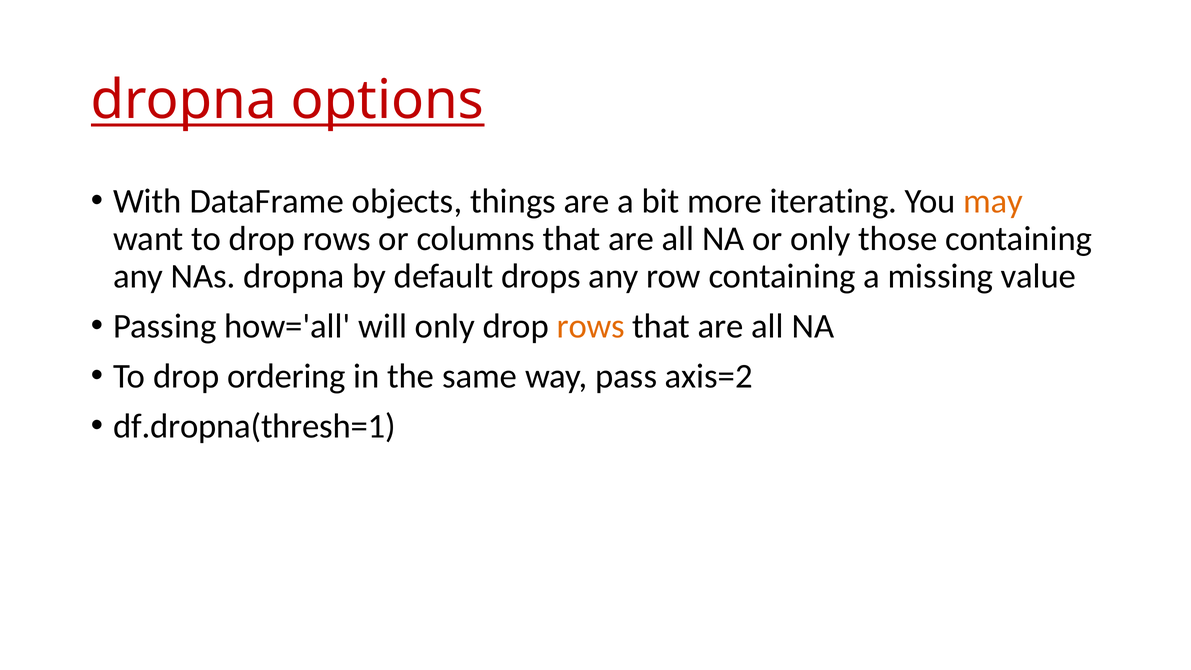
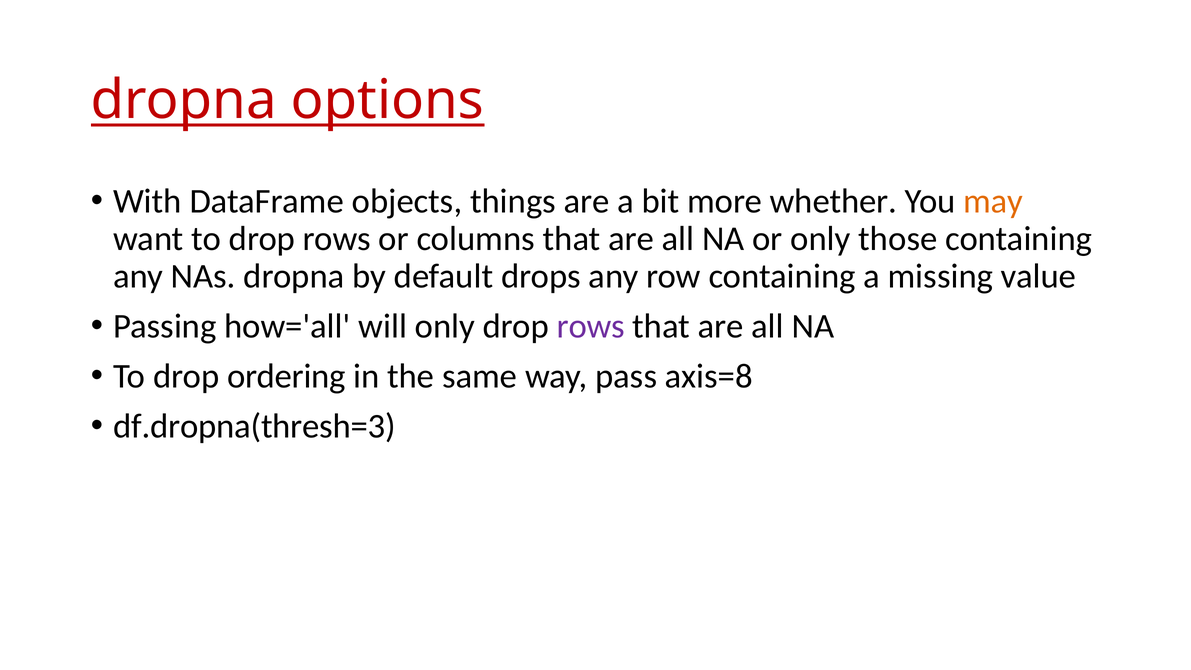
iterating: iterating -> whether (833, 201)
rows colour: orange -> purple (591, 326)
axis=2: axis=2 -> axis=8 (709, 376)
df.dropna(thresh=1: df.dropna(thresh=1 -> df.dropna(thresh=3 (254, 426)
